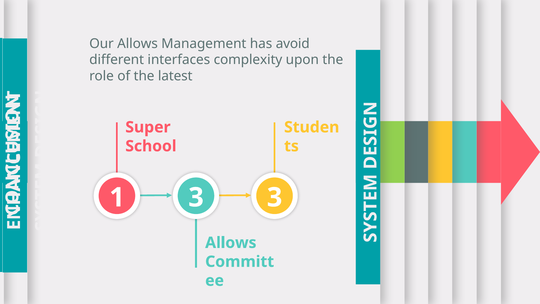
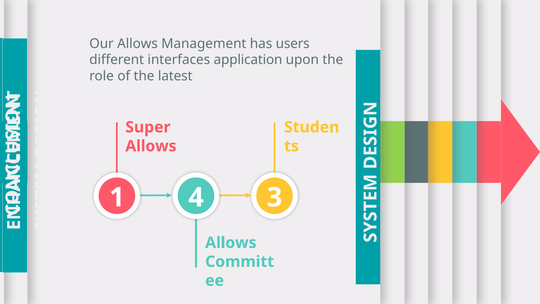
avoid: avoid -> users (293, 44)
complexity: complexity -> application (248, 60)
School: School -> Allows (151, 146)
1 3: 3 -> 4 (196, 197)
